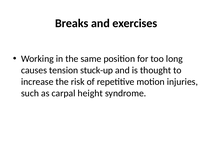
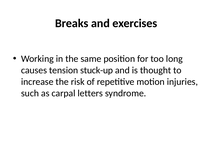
height: height -> letters (90, 93)
